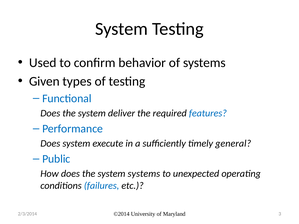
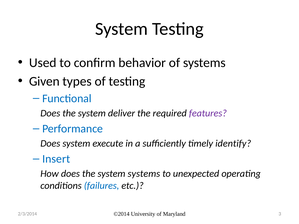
features colour: blue -> purple (208, 113)
general: general -> identify (233, 144)
Public: Public -> Insert (56, 159)
